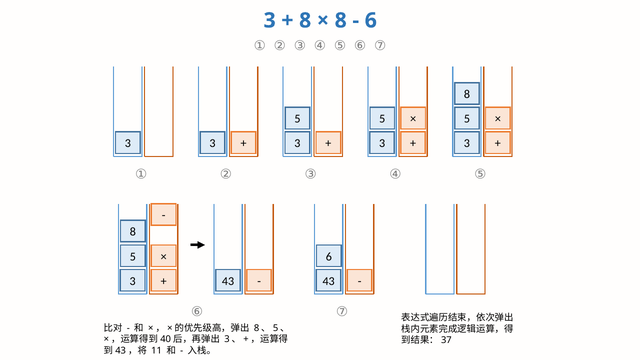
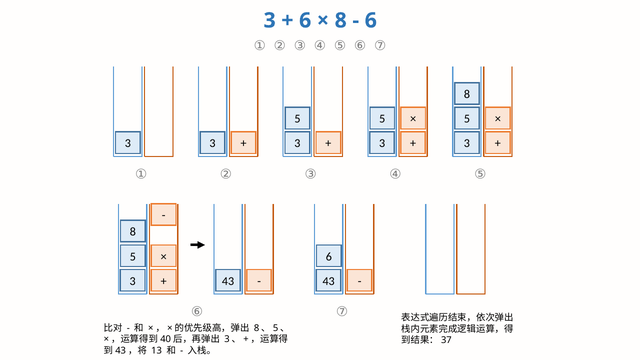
8: 8 -> 6 (305, 20)
11: 11 -> 13 (157, 350)
